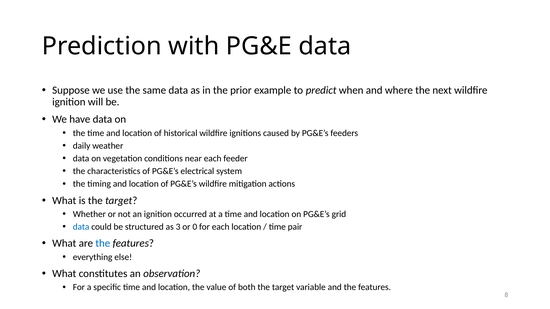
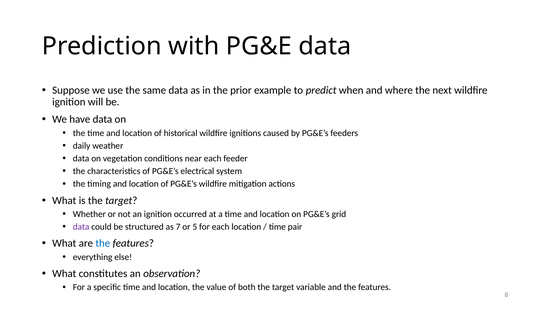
data colour: blue -> purple (81, 227)
3: 3 -> 7 (178, 227)
0: 0 -> 5 (195, 227)
